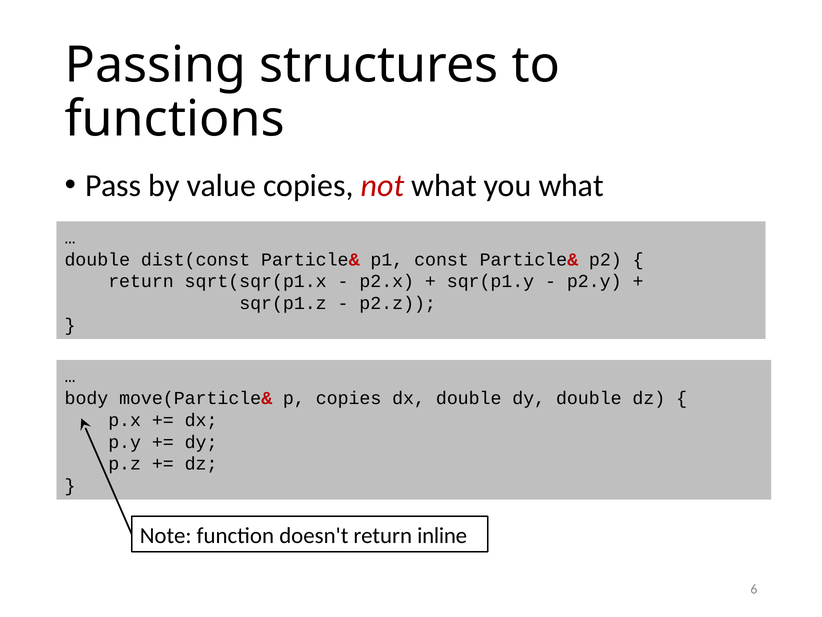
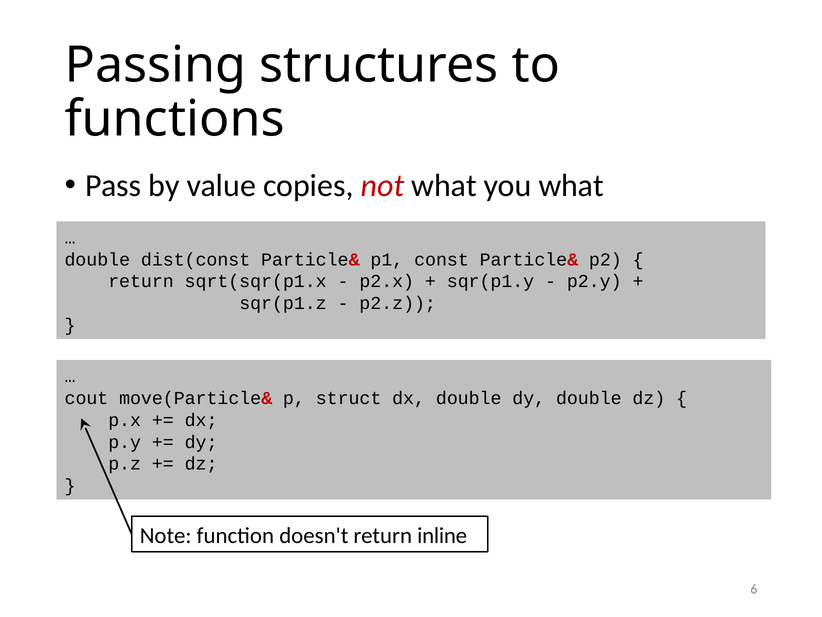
body: body -> cout (86, 398)
p copies: copies -> struct (349, 398)
